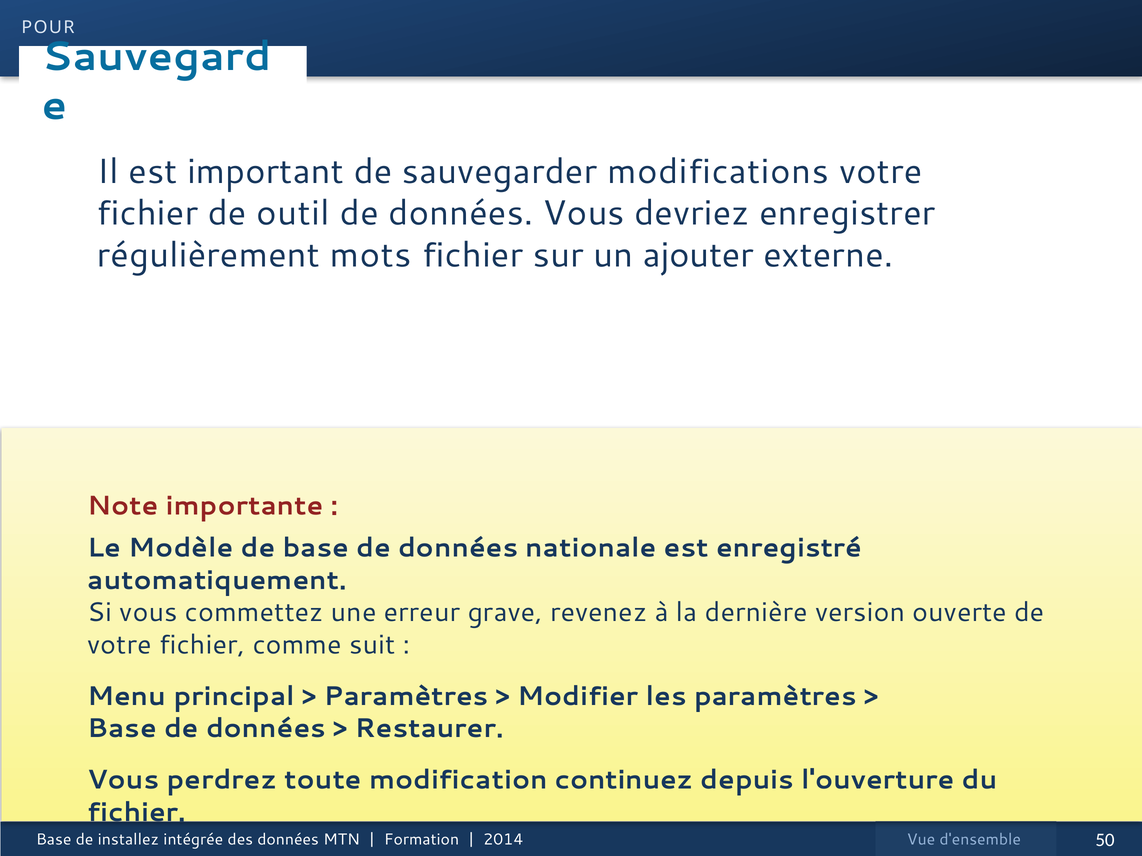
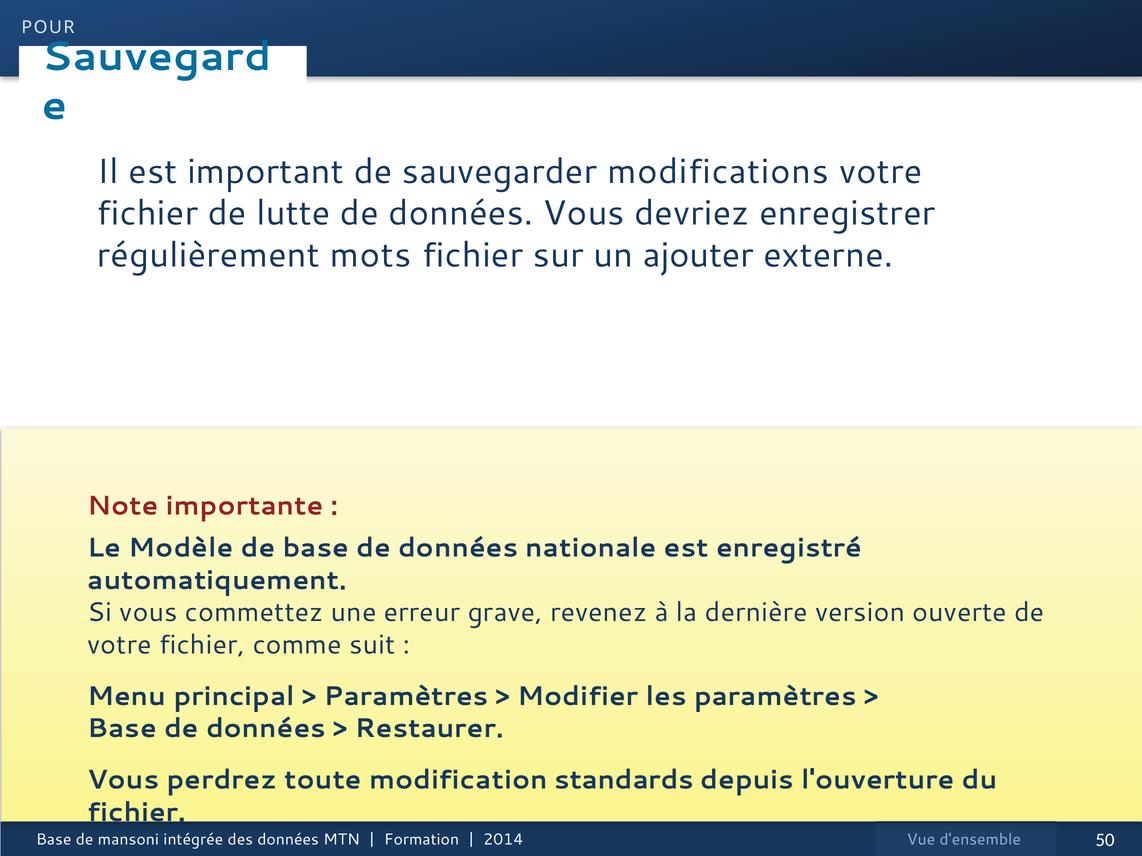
outil: outil -> lutte (293, 214)
continuez: continuez -> standards (624, 780)
installez: installez -> mansoni (128, 840)
